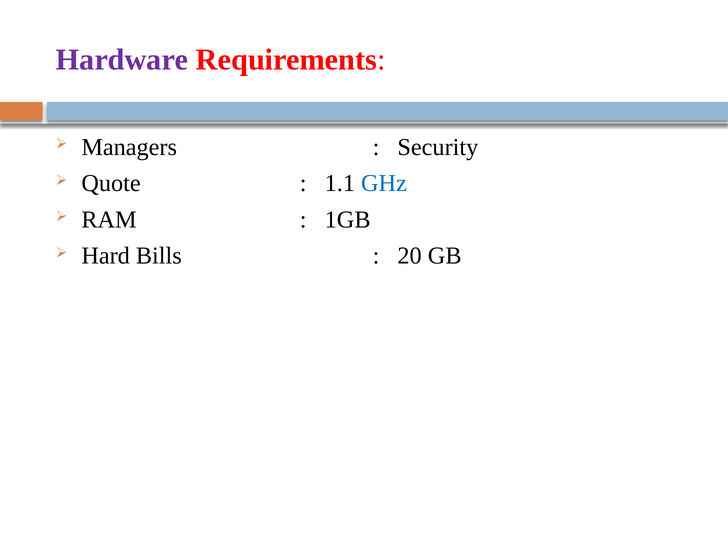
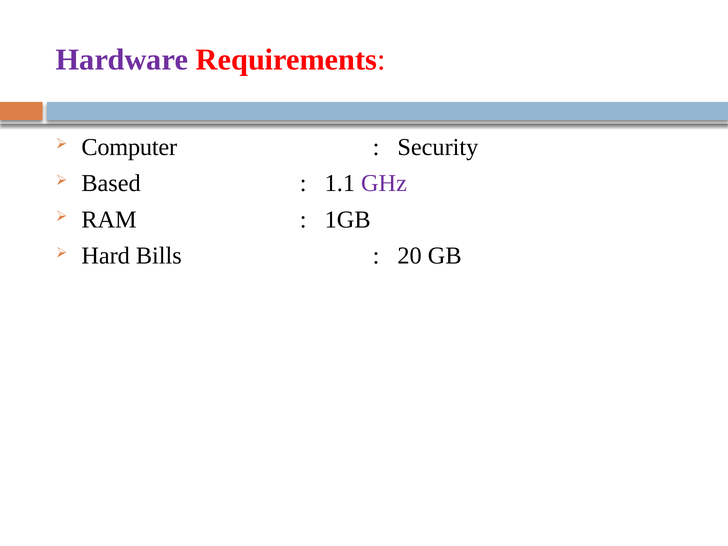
Managers: Managers -> Computer (129, 147)
Quote: Quote -> Based (111, 183)
GHz colour: blue -> purple (384, 183)
